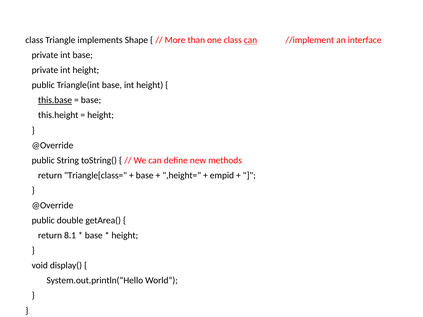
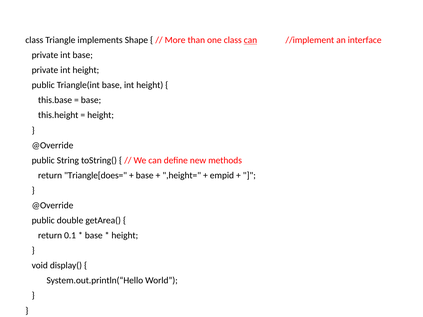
this.base underline: present -> none (55, 100)
Triangle[class=: Triangle[class= -> Triangle[does= (96, 175)
8.1: 8.1 -> 0.1 (70, 236)
